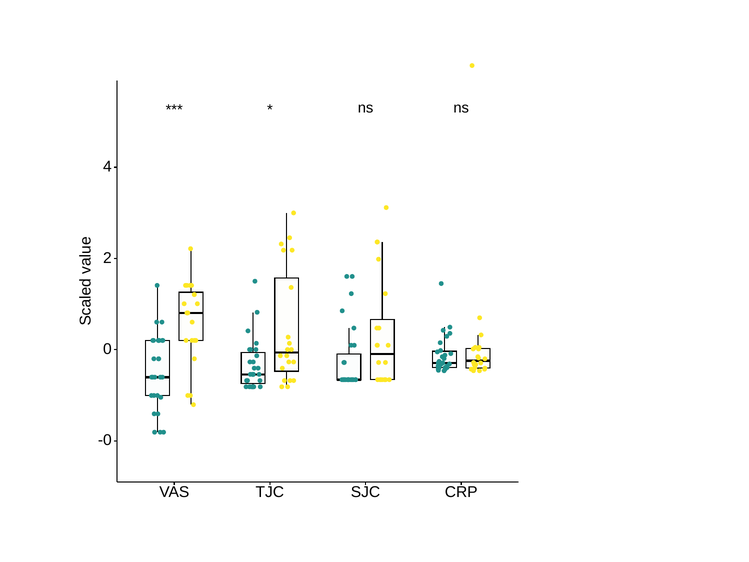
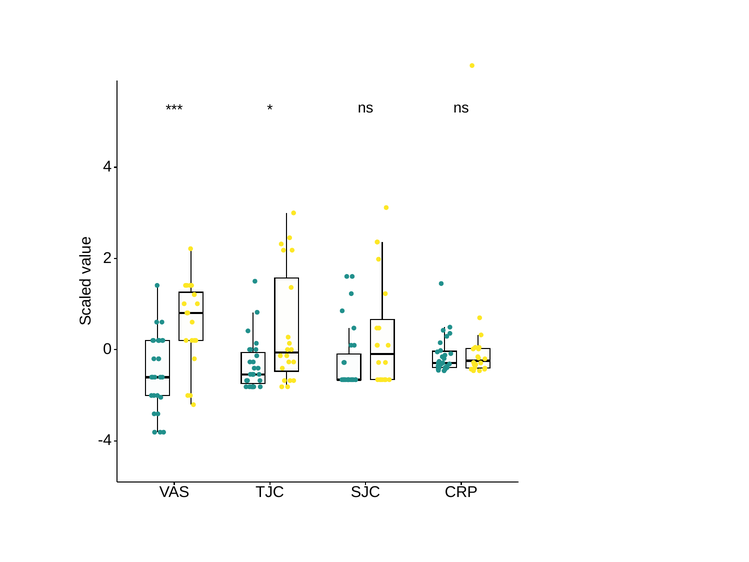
-0: -0 -> -4 (105, 440)
